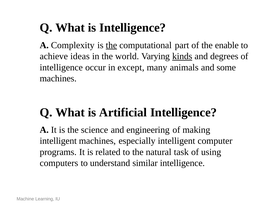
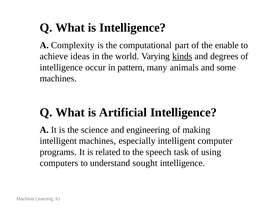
the underline: present -> none (111, 45)
except: except -> pattern (131, 67)
natural: natural -> speech (159, 152)
similar: similar -> sought (145, 163)
